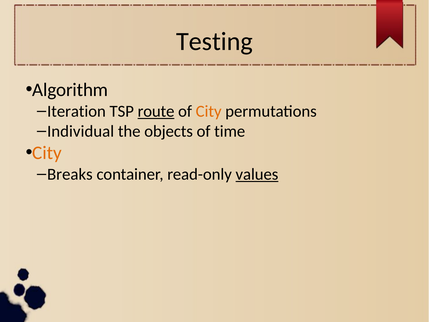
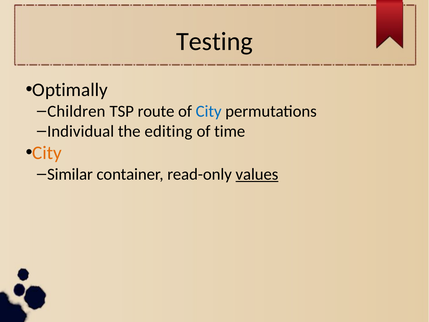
Algorithm: Algorithm -> Optimally (70, 90)
Iteration: Iteration -> Children (76, 111)
route underline: present -> none (156, 111)
City colour: orange -> blue (209, 111)
objects: objects -> editing (168, 131)
Breaks: Breaks -> Similar (70, 174)
